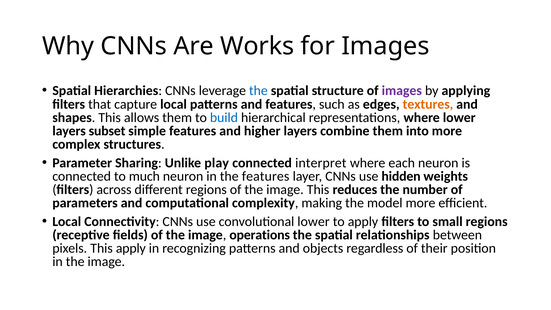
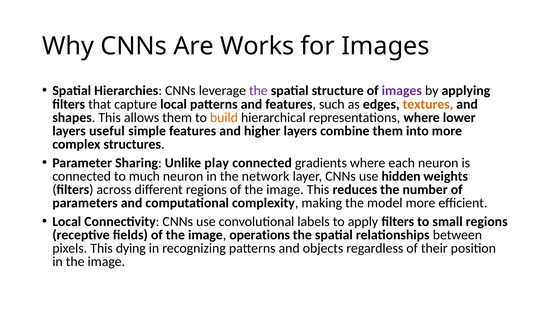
the colour: blue -> purple (258, 91)
build colour: blue -> orange (224, 118)
subset: subset -> useful (107, 131)
interpret: interpret -> gradients (321, 163)
the features: features -> network (266, 176)
convolutional lower: lower -> labels (314, 222)
This apply: apply -> dying (131, 248)
